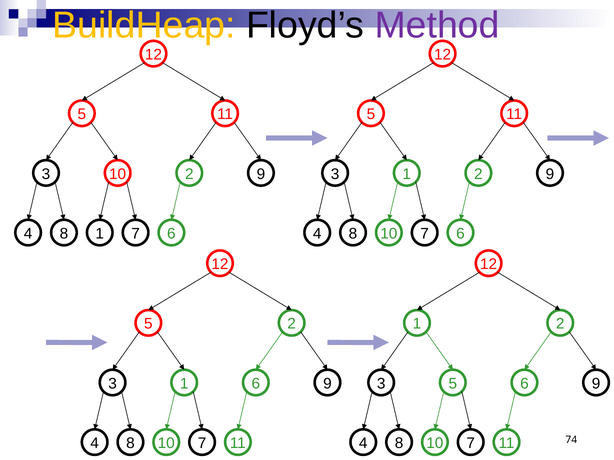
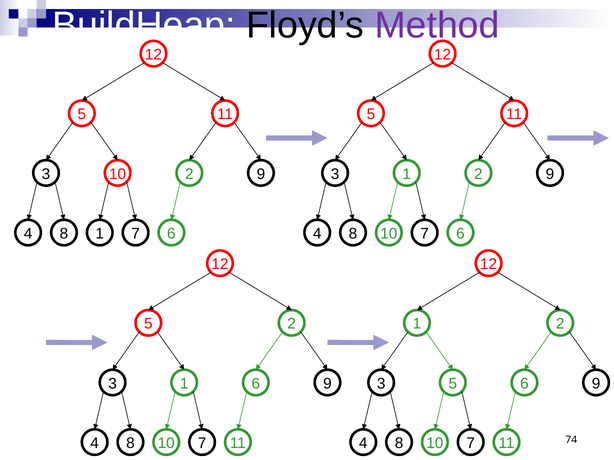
BuildHeap colour: yellow -> white (144, 26)
